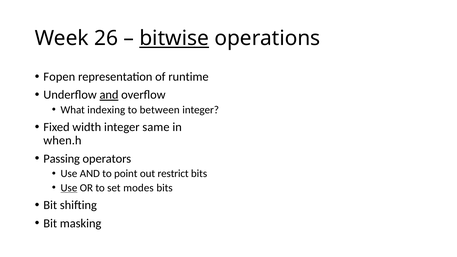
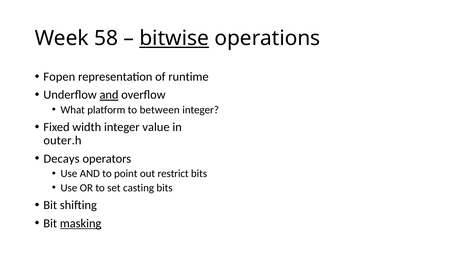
26: 26 -> 58 (106, 38)
indexing: indexing -> platform (106, 110)
same: same -> value (156, 127)
when.h: when.h -> outer.h (62, 141)
Passing: Passing -> Decays (62, 159)
Use underline: present -> none (69, 188)
modes: modes -> casting (139, 188)
masking underline: none -> present (81, 223)
